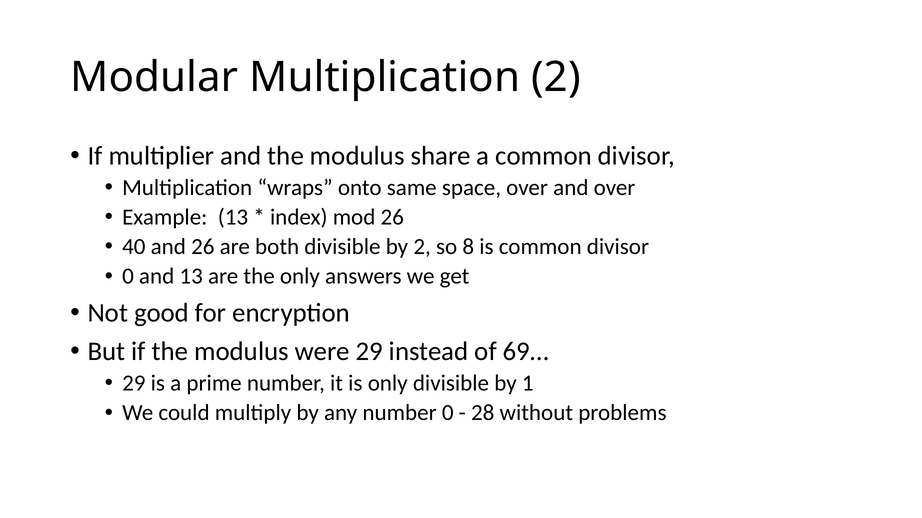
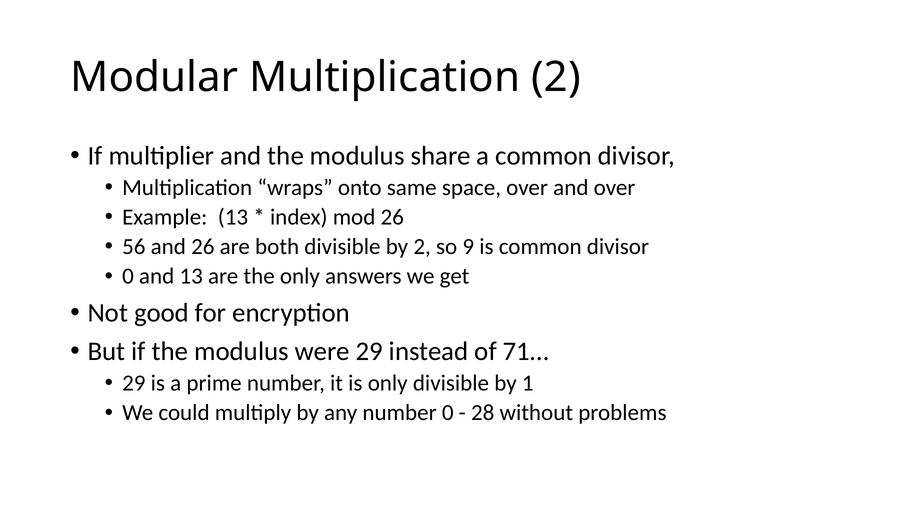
40: 40 -> 56 (134, 247)
8: 8 -> 9 (468, 247)
69…: 69… -> 71… (526, 352)
